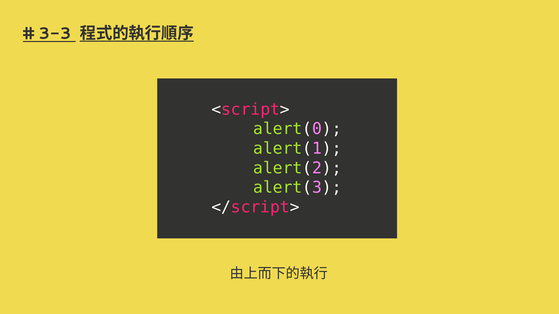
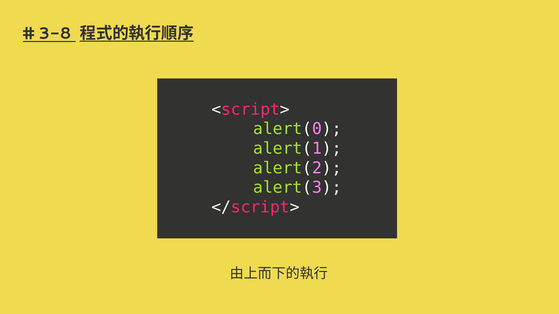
3-3: 3-3 -> 3-8 (55, 33)
